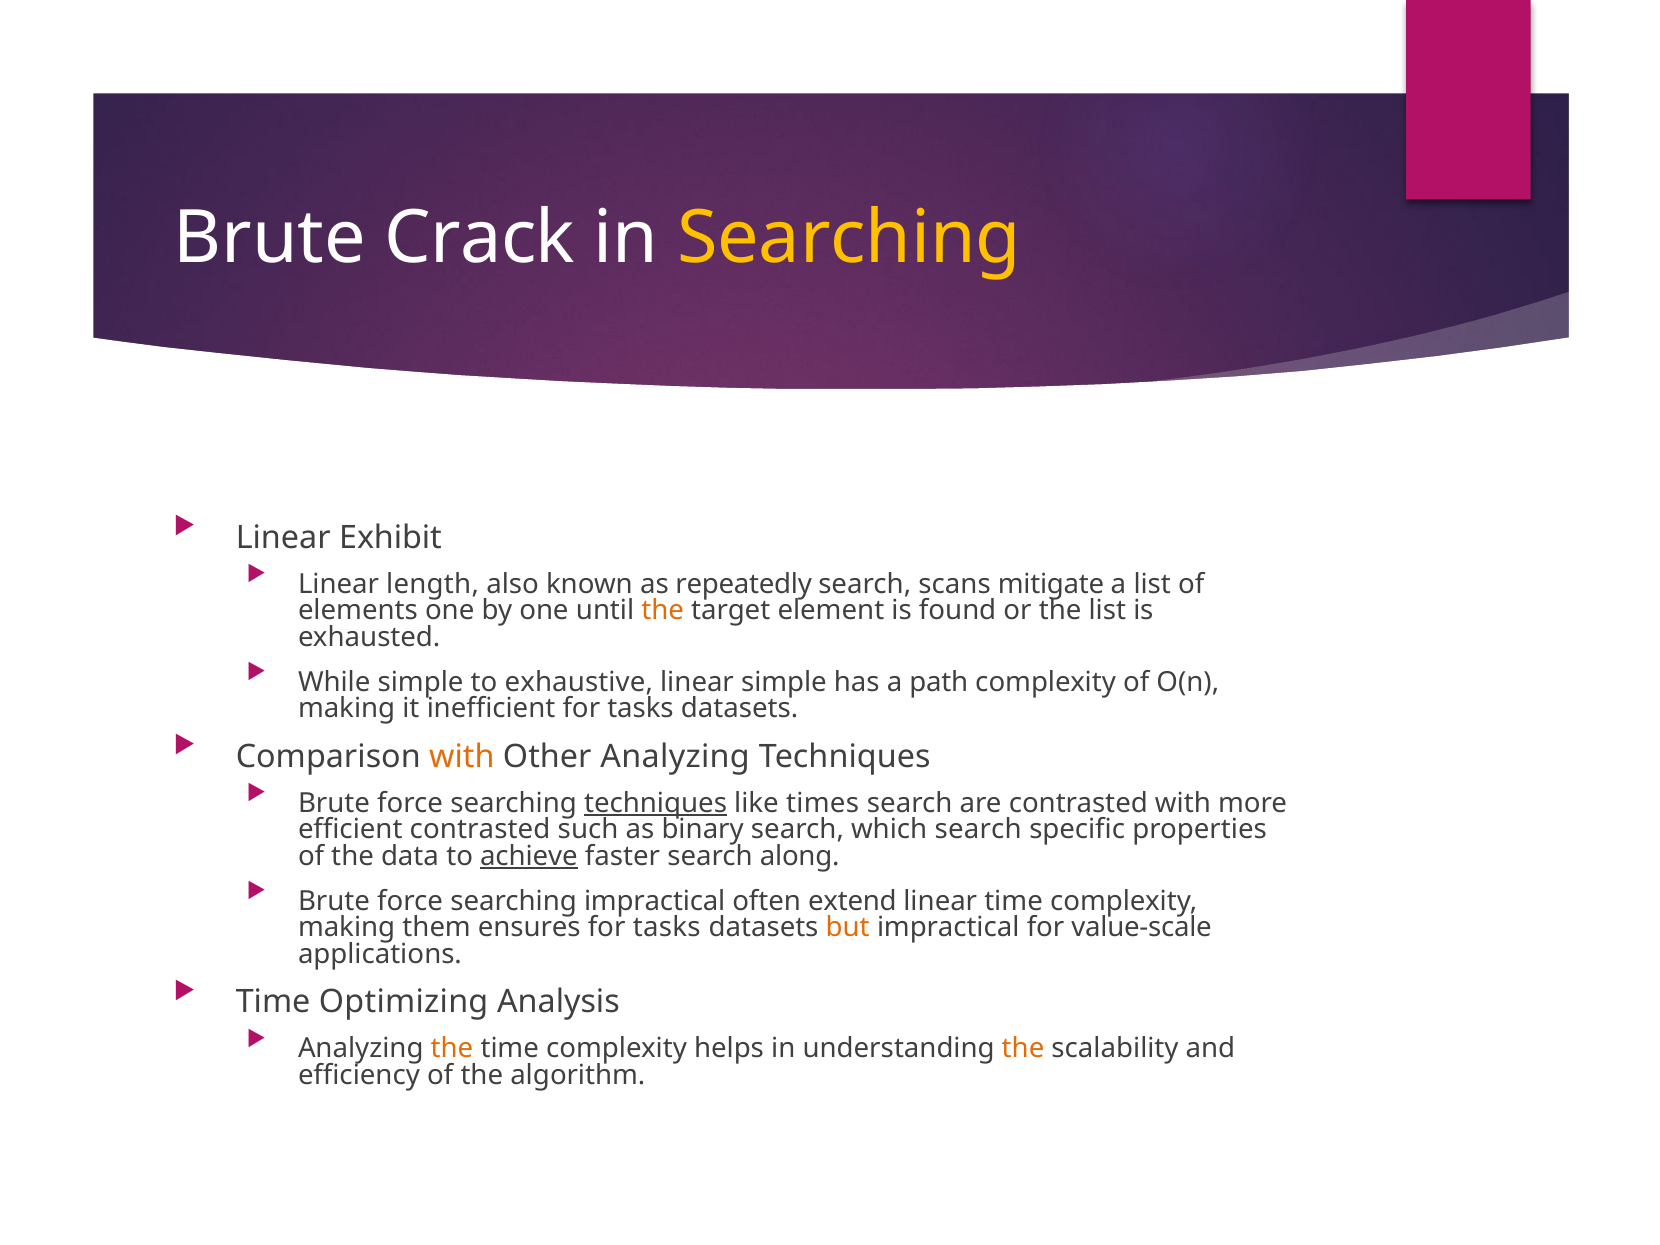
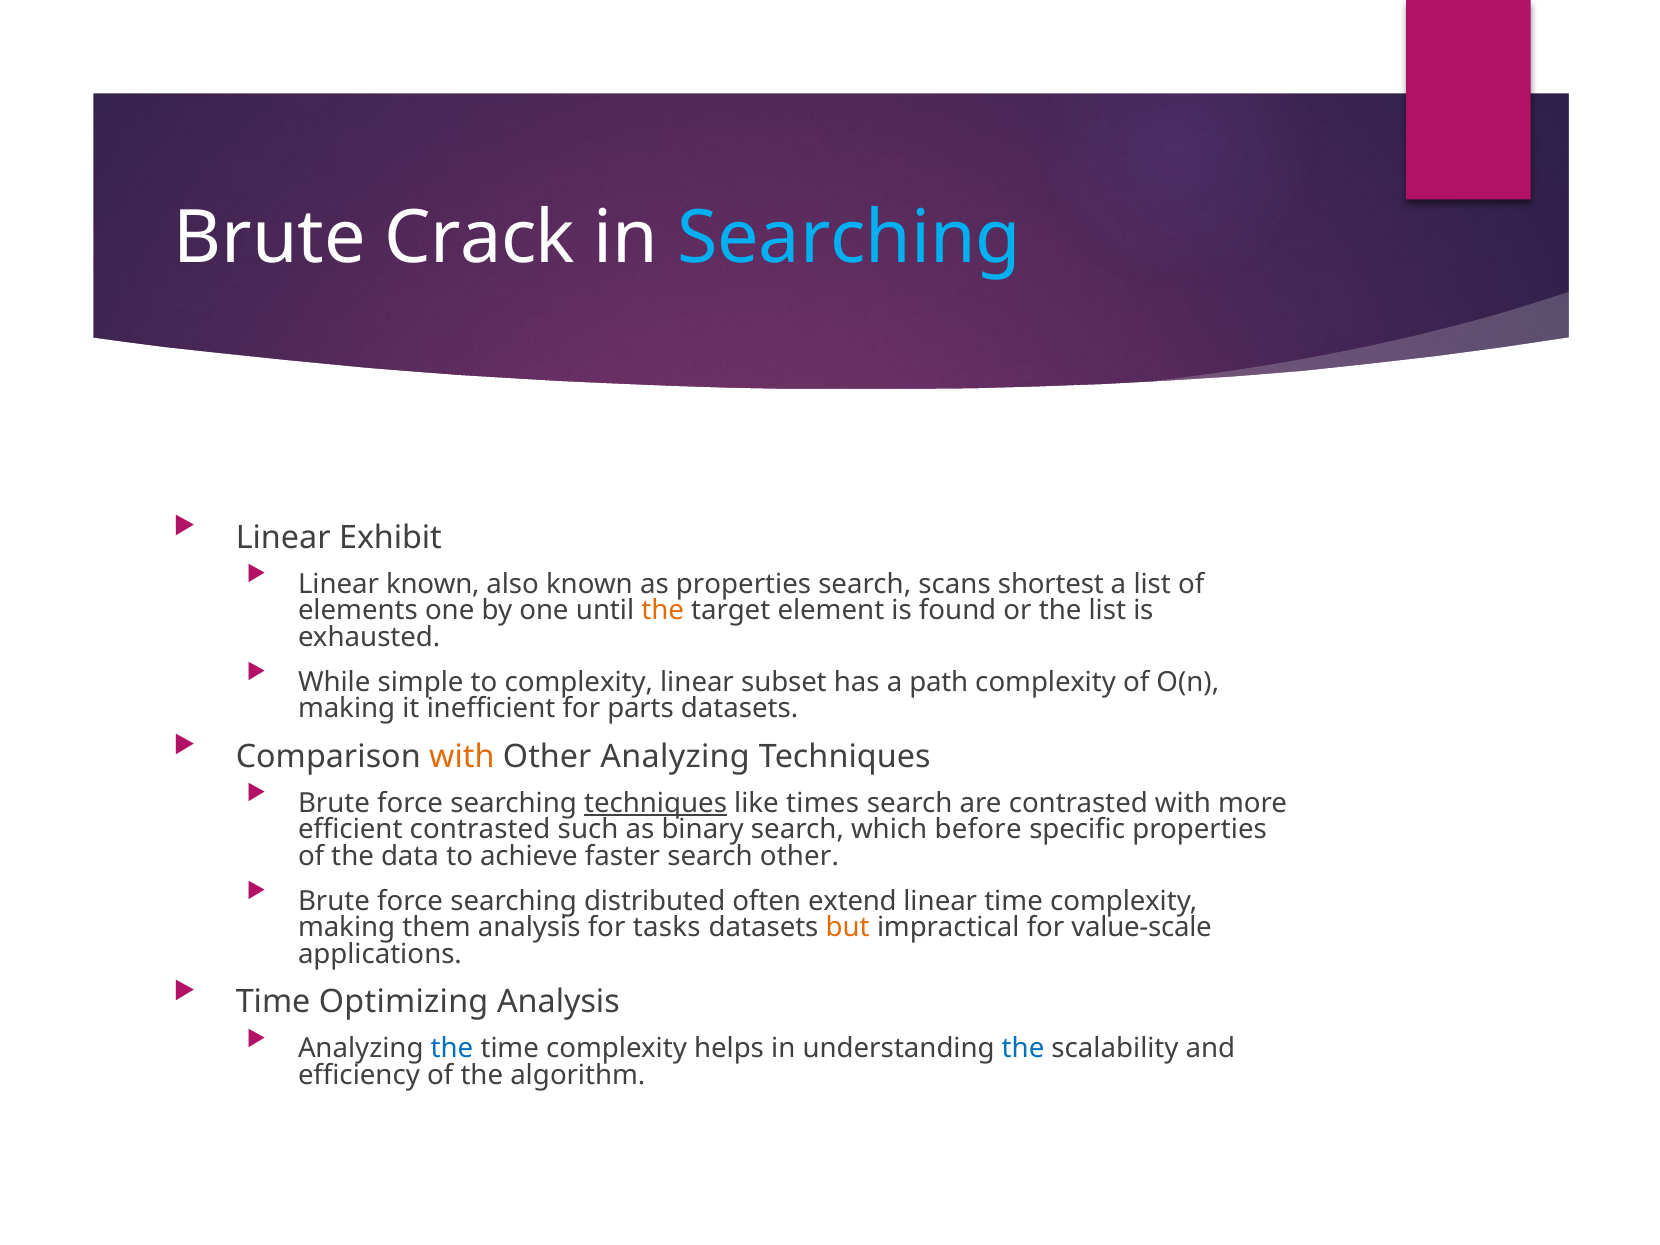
Searching colour: yellow -> light blue (849, 238)
Linear length: length -> known (433, 584)
as repeatedly: repeatedly -> properties (744, 584)
mitigate: mitigate -> shortest (1051, 584)
to exhaustive: exhaustive -> complexity (579, 682)
linear simple: simple -> subset (784, 682)
inefficient for tasks: tasks -> parts (641, 709)
which search: search -> before (978, 830)
achieve underline: present -> none (529, 856)
search along: along -> other (799, 856)
searching impractical: impractical -> distributed (655, 901)
them ensures: ensures -> analysis (529, 928)
the colour: orange -> blue (452, 1049)
the colour: orange -> blue (1023, 1049)
